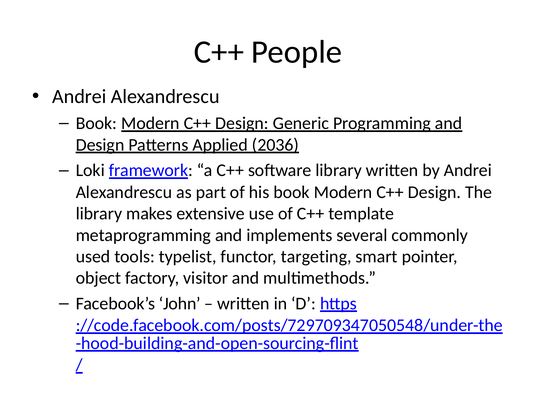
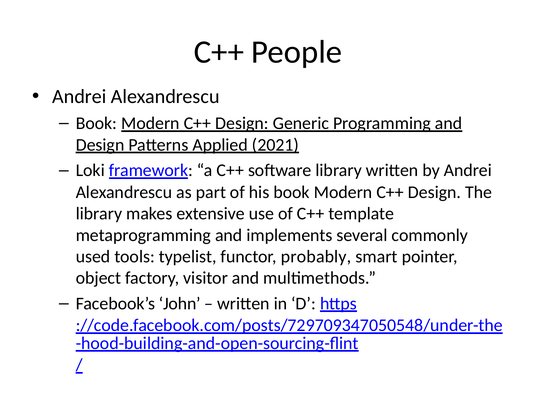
2036: 2036 -> 2021 (275, 145)
targeting: targeting -> probably (316, 257)
